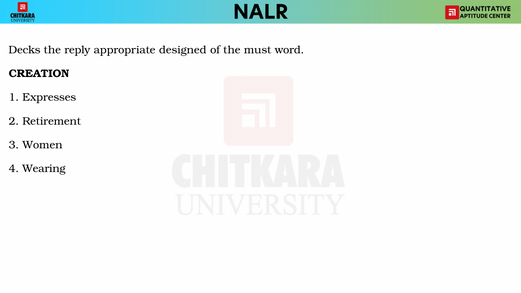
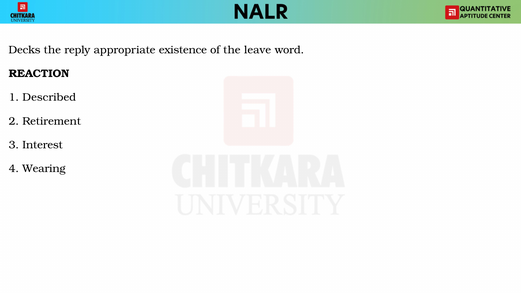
designed: designed -> existence (183, 50)
must: must -> leave (258, 50)
CREATION: CREATION -> REACTION (39, 74)
Expresses: Expresses -> Described (49, 97)
Women: Women -> Interest (43, 145)
